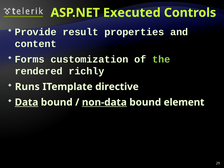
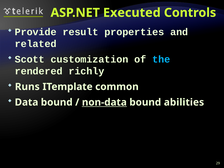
content: content -> related (36, 44)
Forms: Forms -> Scott (30, 59)
the colour: light green -> light blue (161, 59)
directive: directive -> common (117, 87)
Data underline: present -> none (26, 102)
element: element -> abilities (184, 102)
